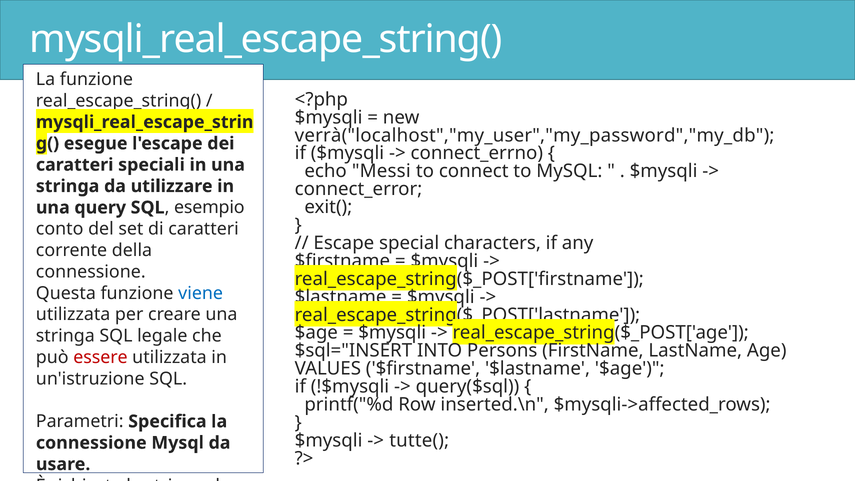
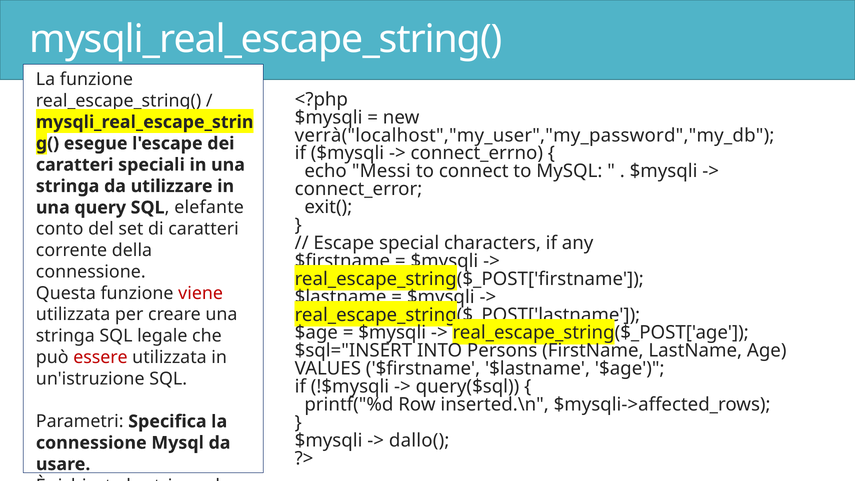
esempio: esempio -> elefante (209, 208)
viene colour: blue -> red (201, 293)
tutte(: tutte( -> dallo( (419, 440)
